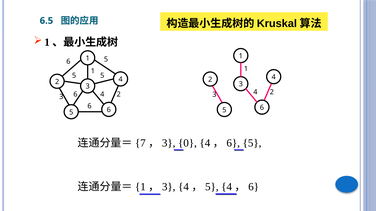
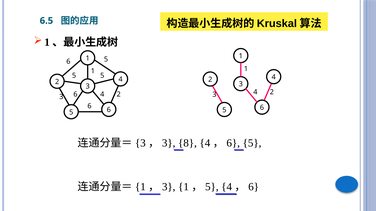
7: 7 -> 3 (140, 143)
0: 0 -> 8 (187, 143)
4: 4 -> 1 (183, 187)
